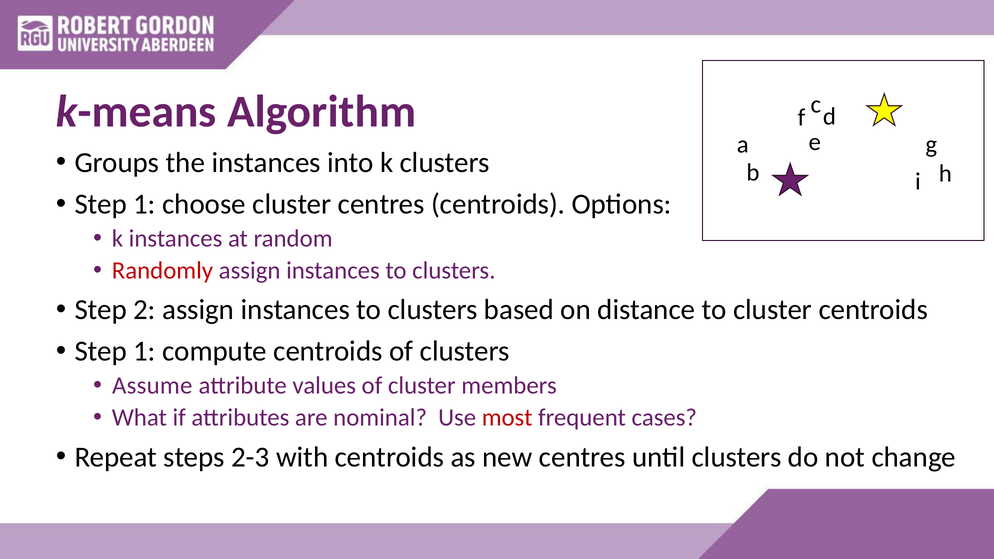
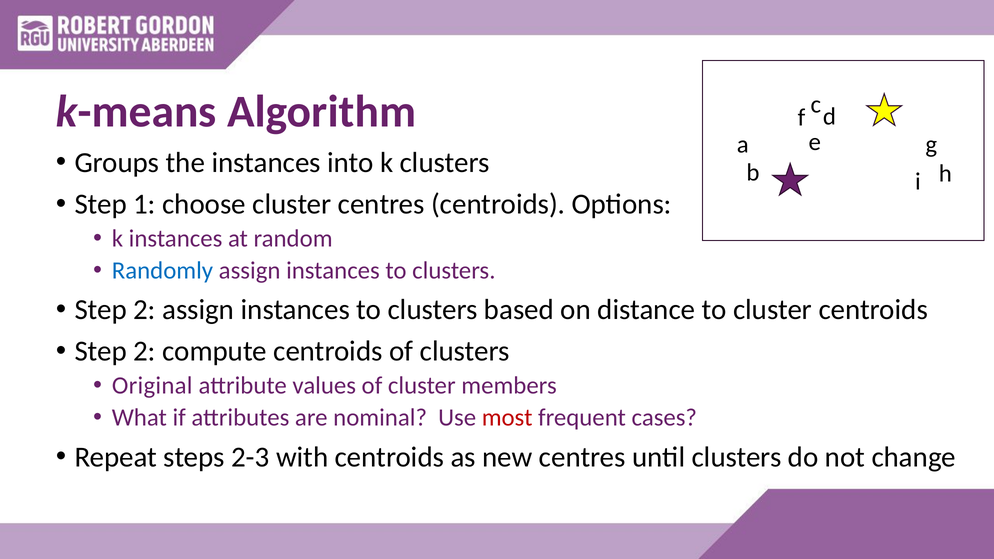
Randomly colour: red -> blue (162, 270)
1: 1 -> 2 (144, 351)
Assume: Assume -> Original (152, 386)
